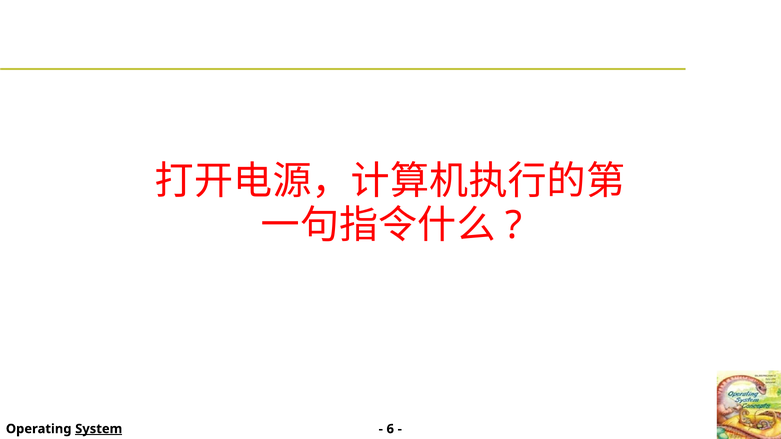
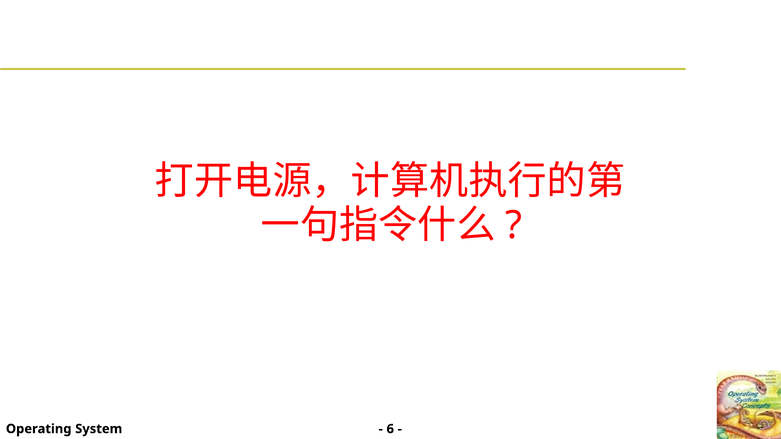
System underline: present -> none (99, 429)
